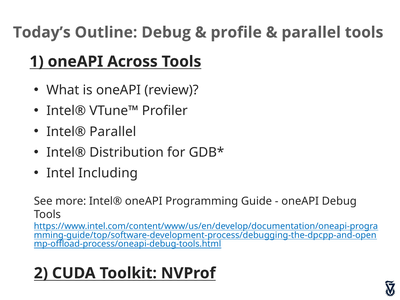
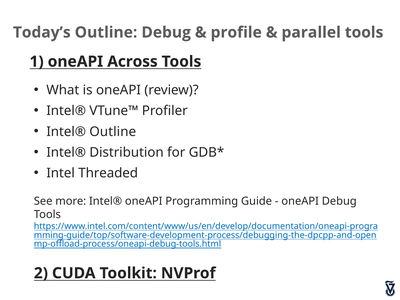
Intel® Parallel: Parallel -> Outline (113, 132)
Including: Including -> Threaded (108, 173)
